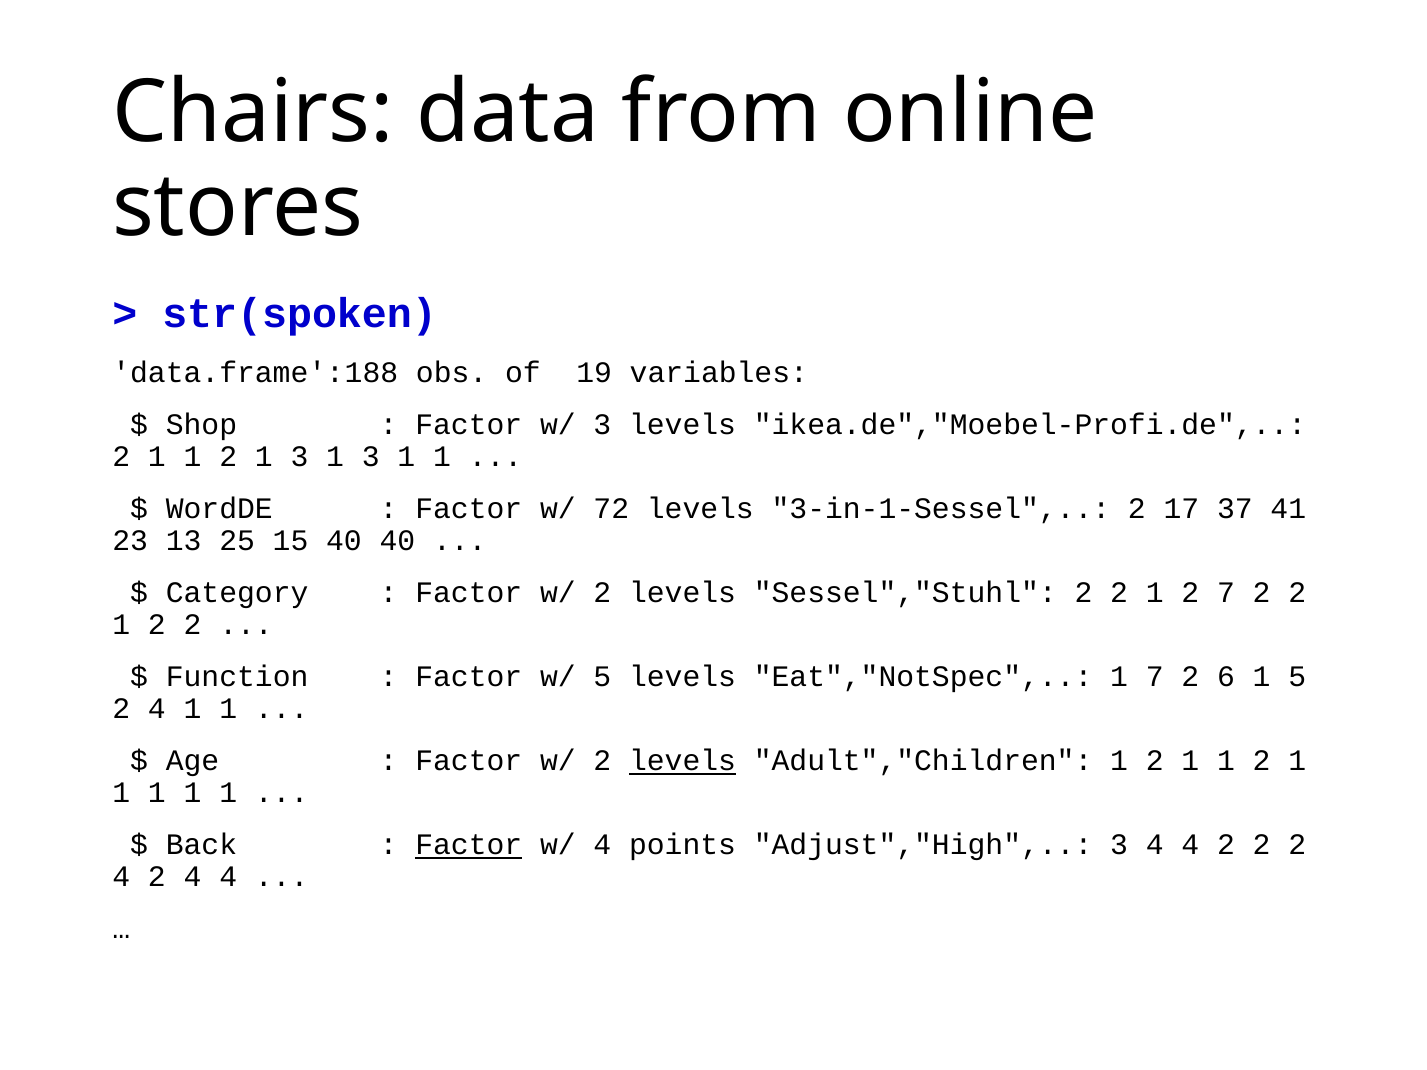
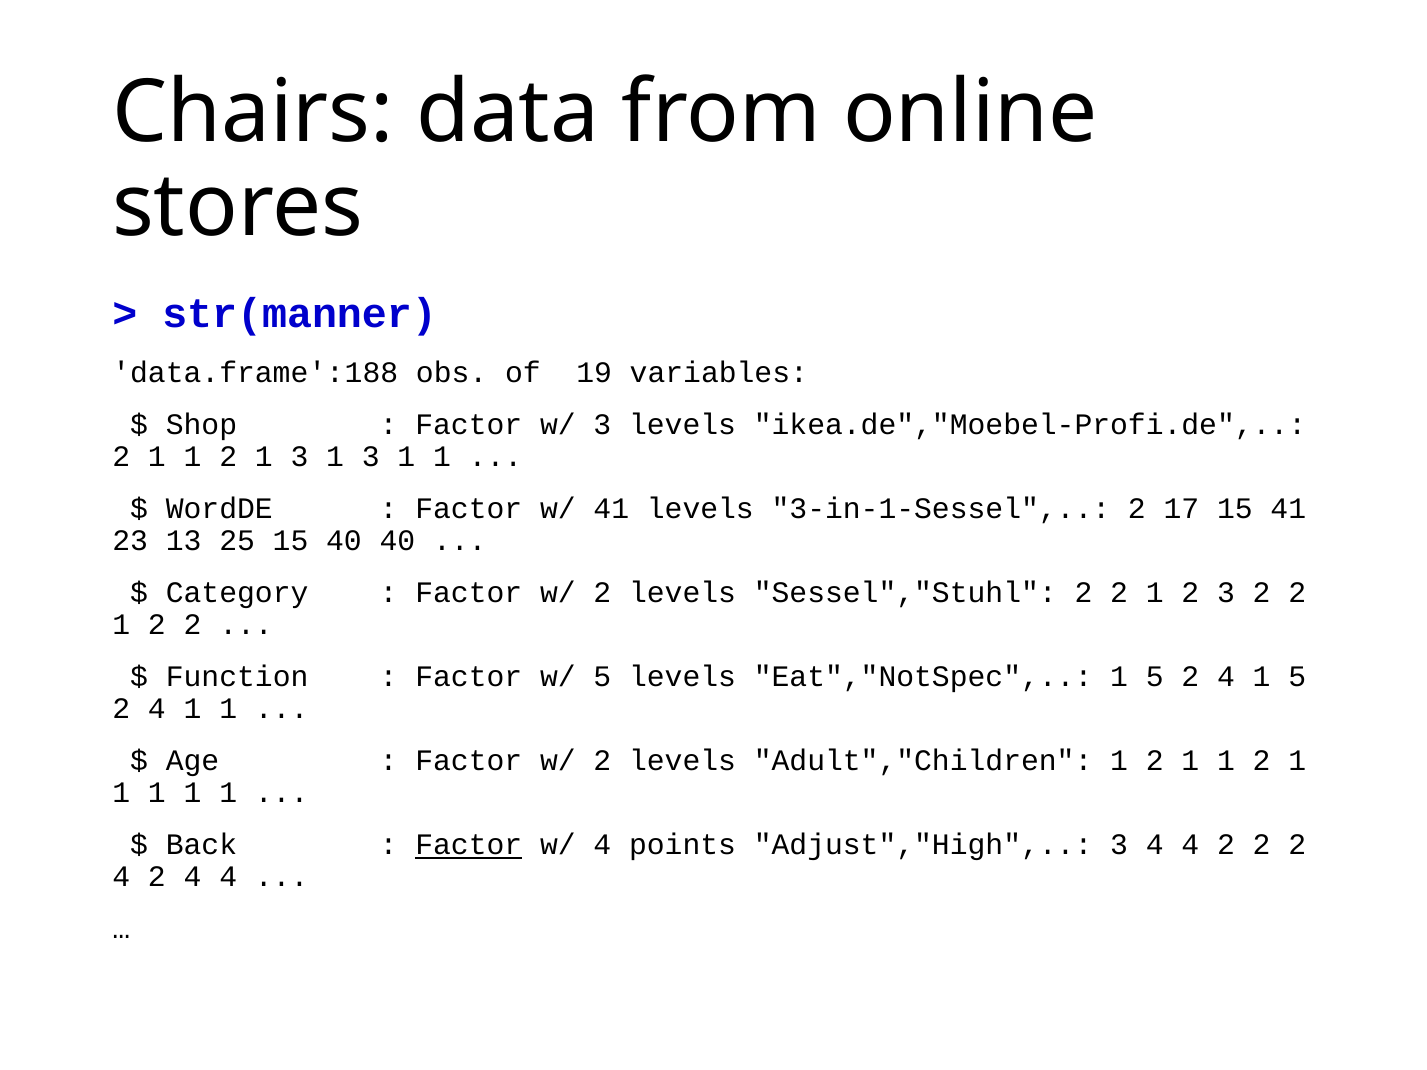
str(spoken: str(spoken -> str(manner (300, 314)
w/ 72: 72 -> 41 (611, 509)
17 37: 37 -> 15 (1235, 509)
2 7: 7 -> 3 (1226, 593)
Eat","NotSpec 1 7: 7 -> 5 (1155, 677)
6: 6 -> 4 (1226, 677)
levels underline: present -> none (683, 761)
